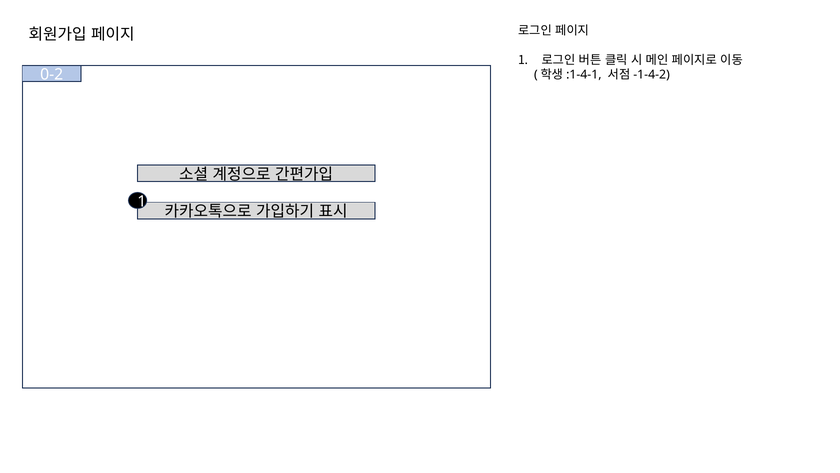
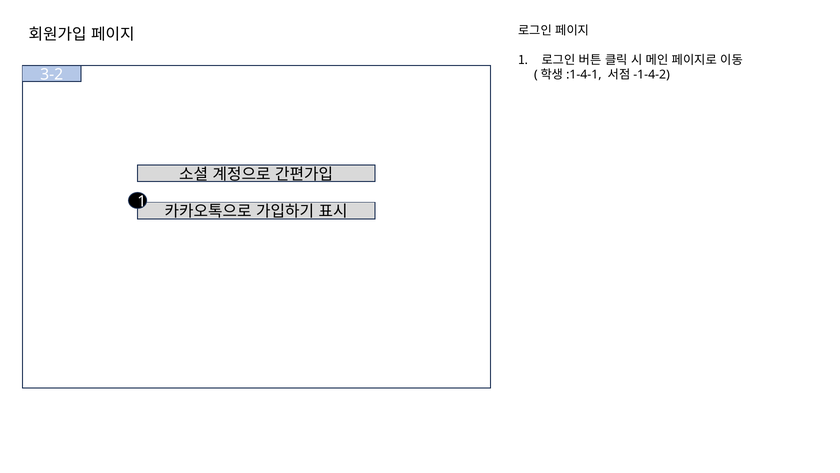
0-2: 0-2 -> 3-2 (52, 74)
